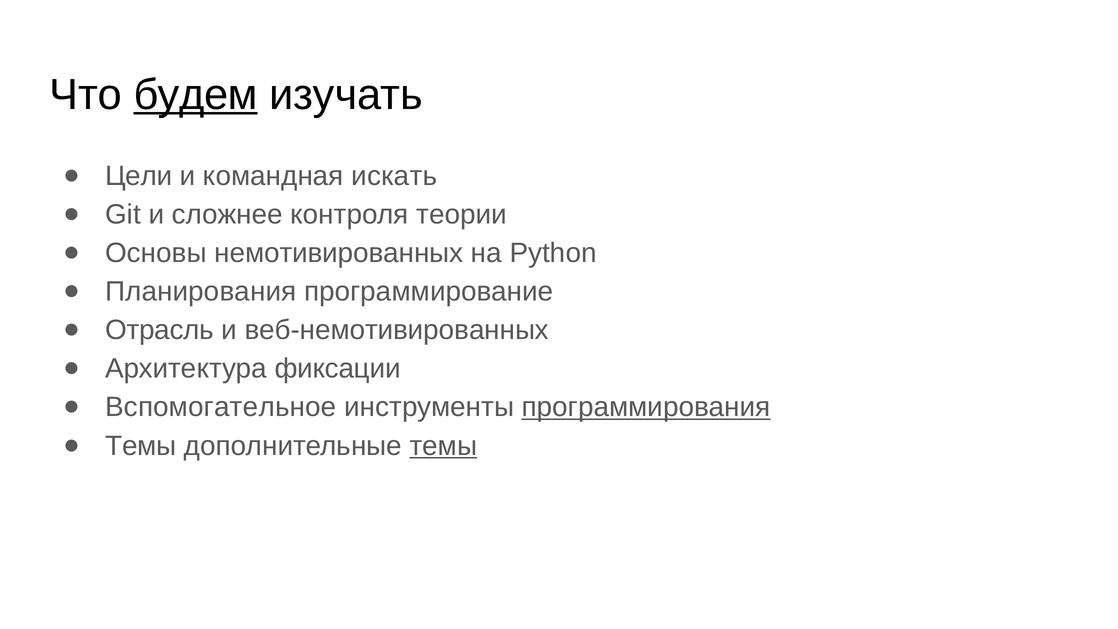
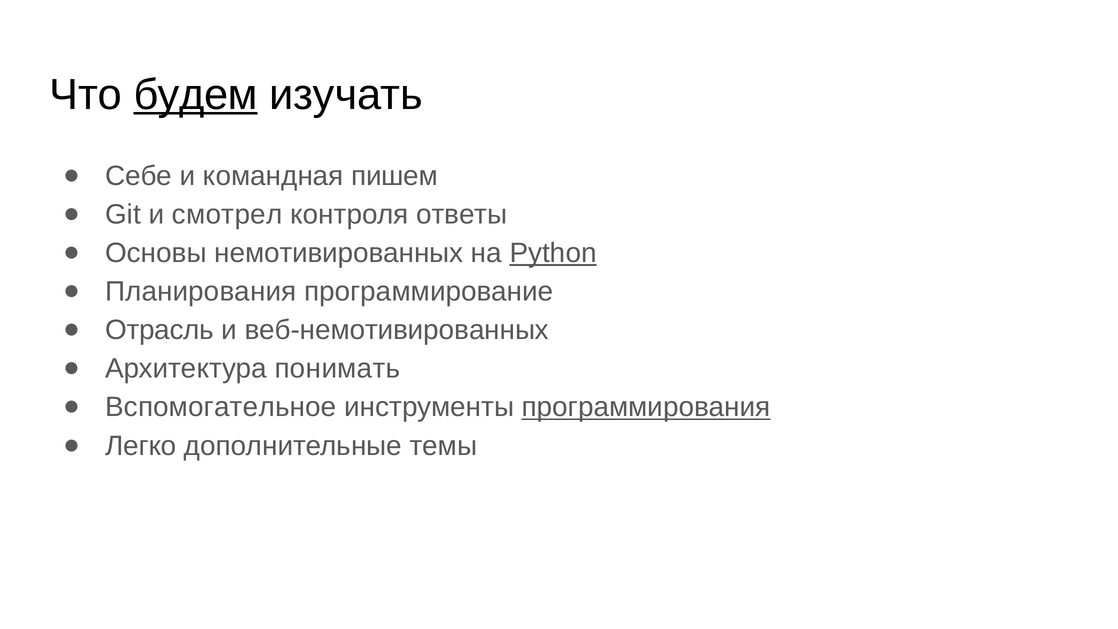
Цели: Цели -> Себе (139, 176)
искать: искать -> пишем (395, 176)
сложнее: сложнее -> смотрел (227, 214)
теории: теории -> ответы (462, 214)
Python underline: none -> present (553, 253)
фиксации: фиксации -> понимать (337, 369)
Темы: Темы -> Легко (141, 446)
темы underline: present -> none (443, 446)
